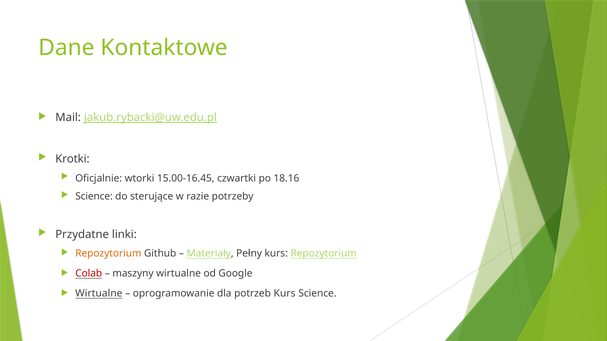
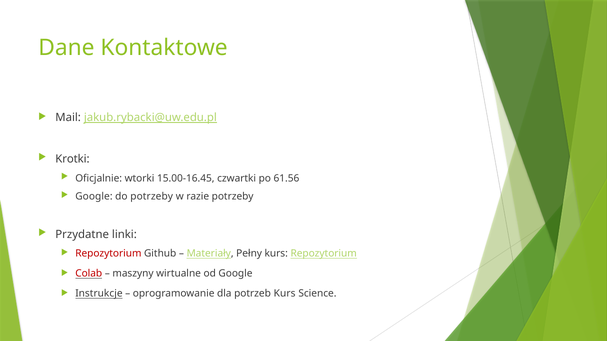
18.16: 18.16 -> 61.56 (286, 178)
Science: Science -> Google (94, 197)
do sterujące: sterujące -> potrzeby (152, 197)
Repozytorium colour: orange -> red (108, 254)
Wirtualne: Wirtualne -> Instrukcje (99, 294)
